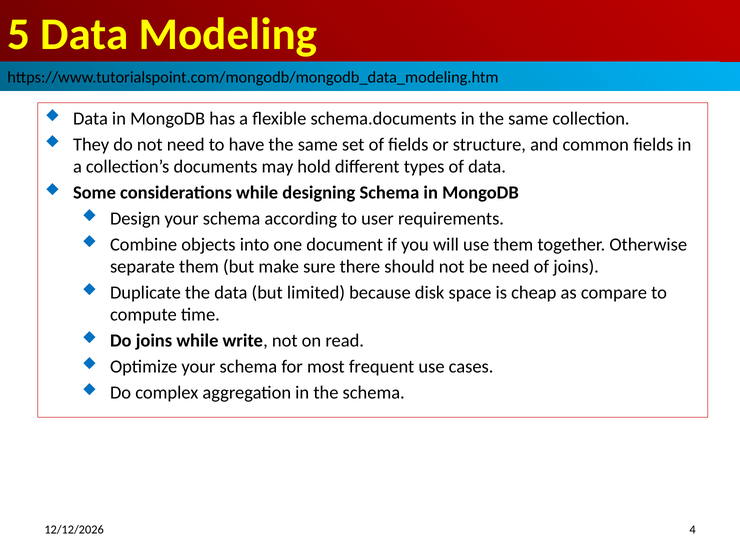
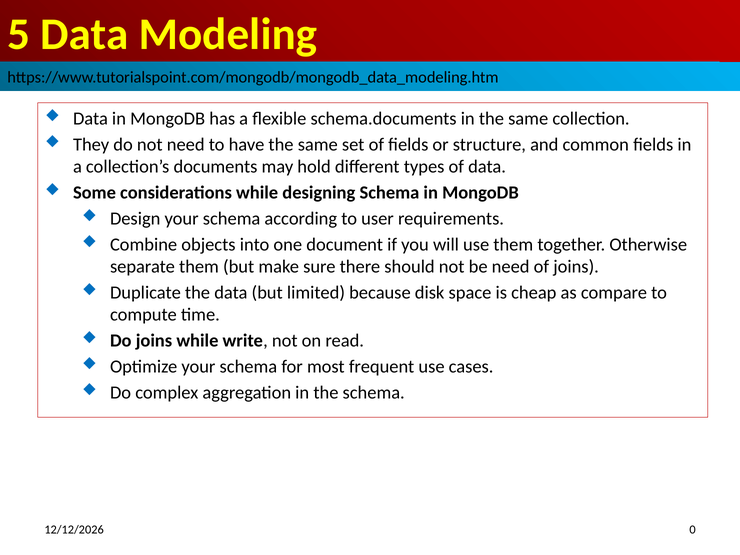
4: 4 -> 0 (693, 530)
